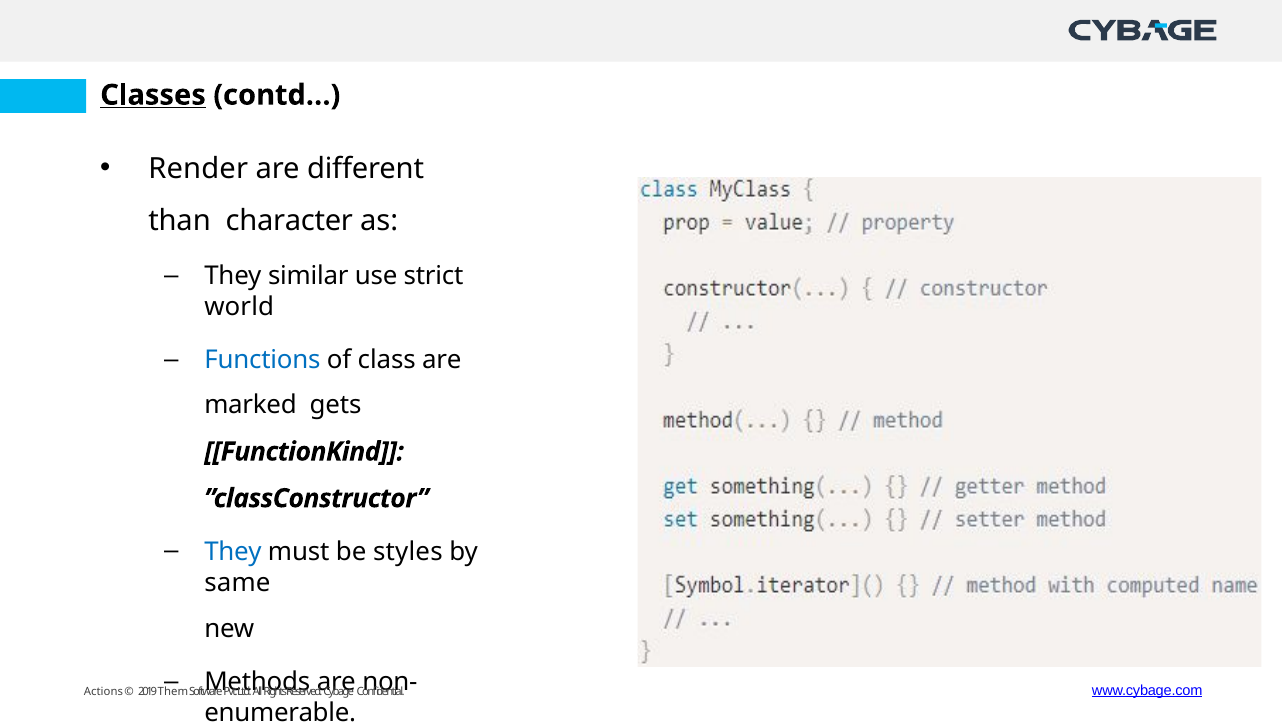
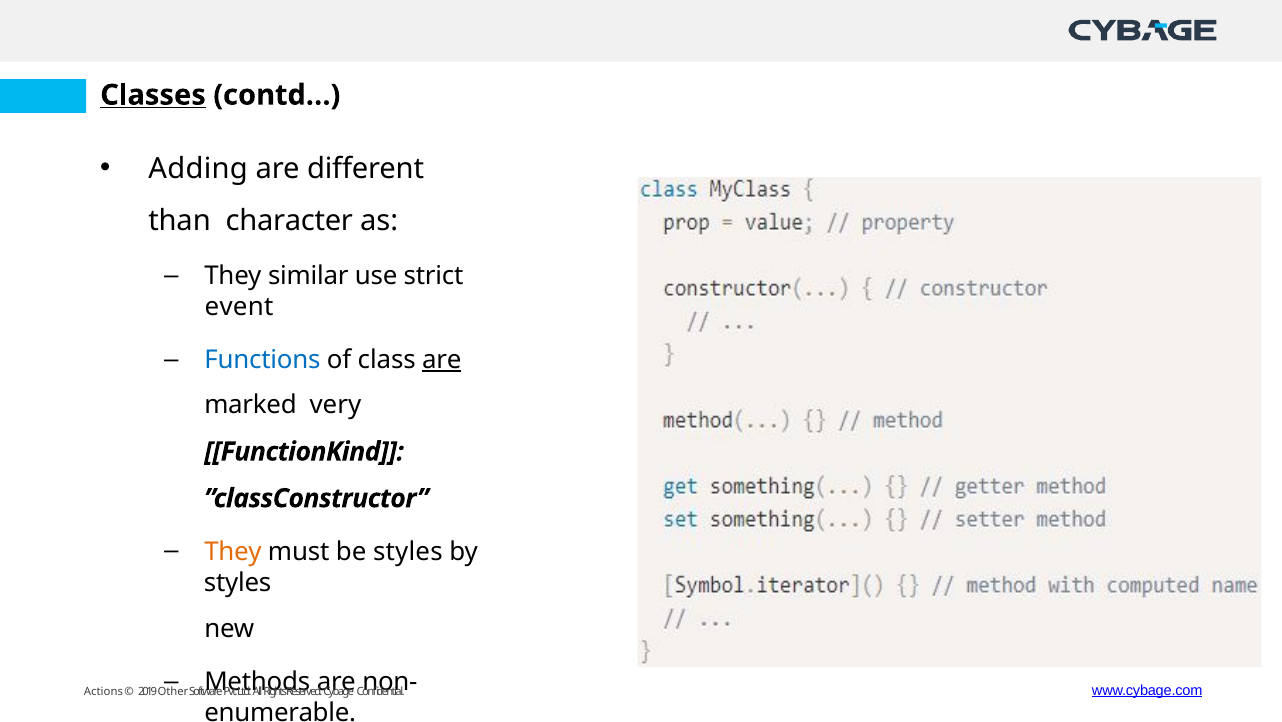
Render: Render -> Adding (198, 169)
world: world -> event (239, 307)
are underline: none -> present (442, 360)
gets: gets -> very (335, 405)
They colour: blue -> orange (233, 552)
same: same -> styles (238, 583)
Them: Them -> Other (173, 692)
